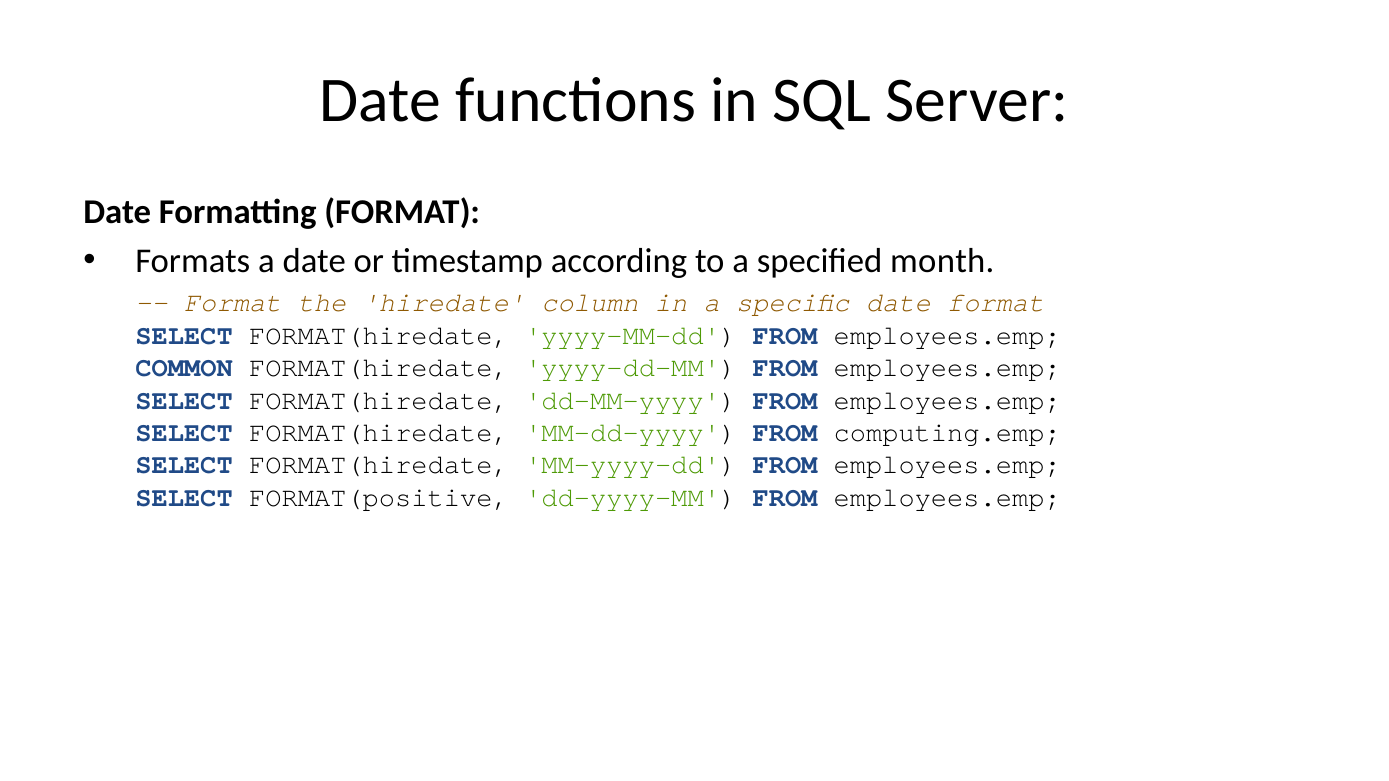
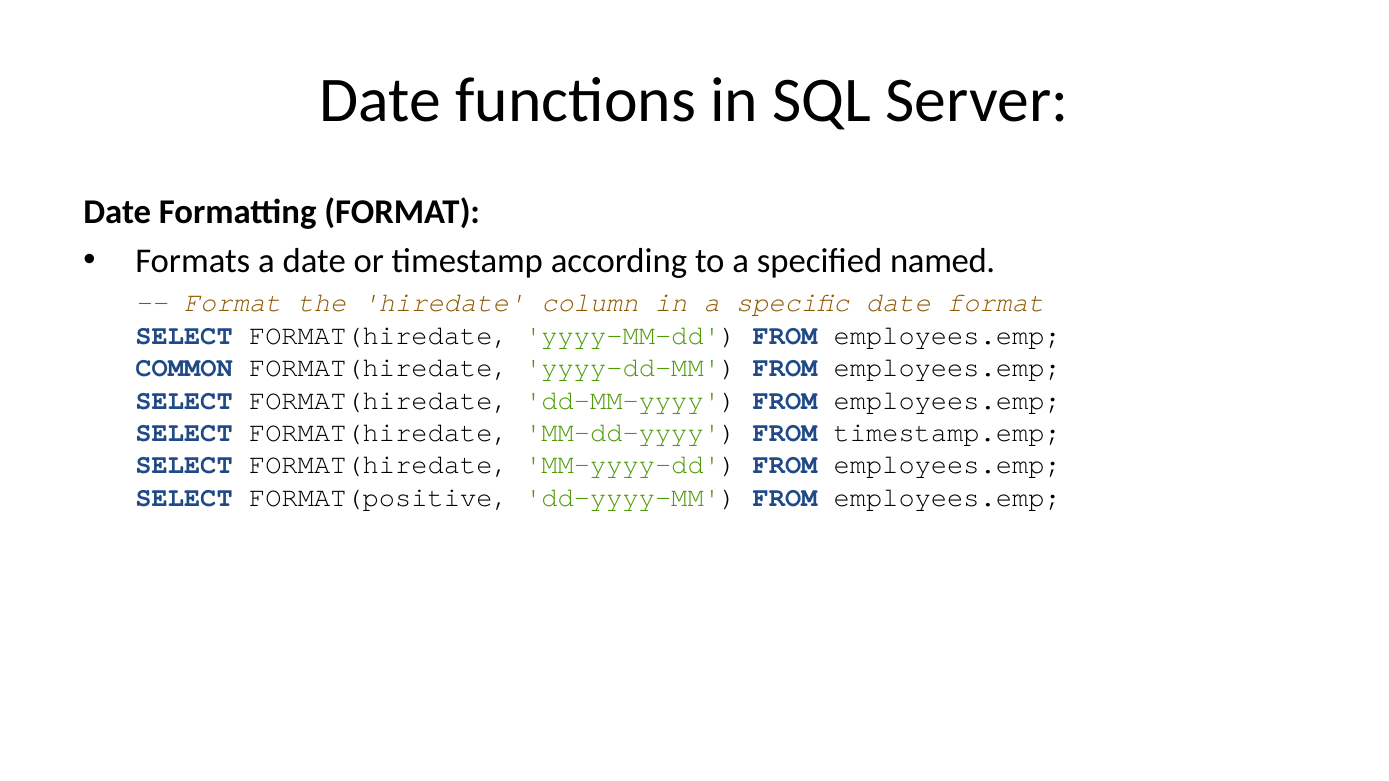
month: month -> named (943, 261)
computing.emp: computing.emp -> timestamp.emp (947, 433)
